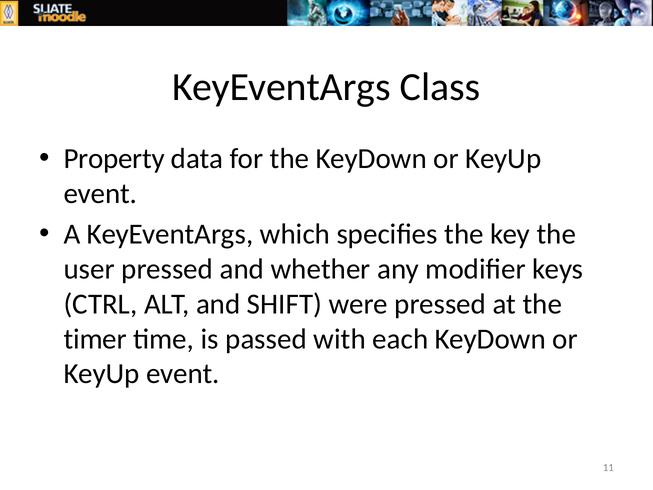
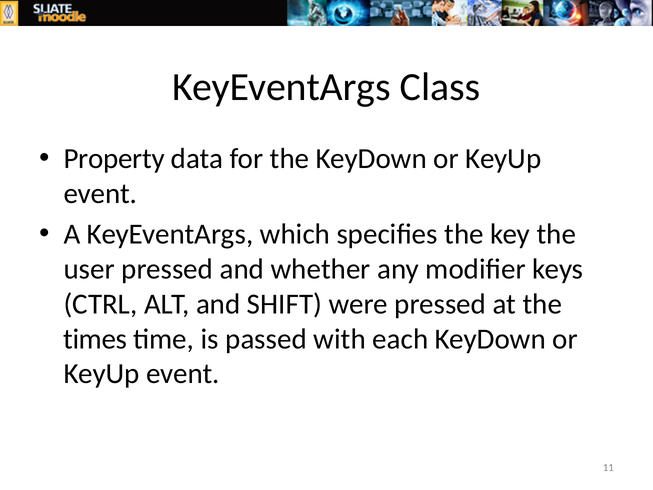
timer: timer -> times (95, 339)
